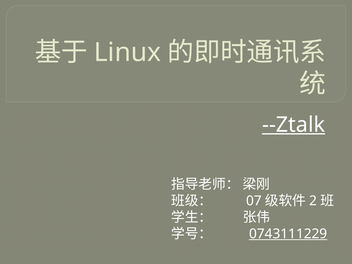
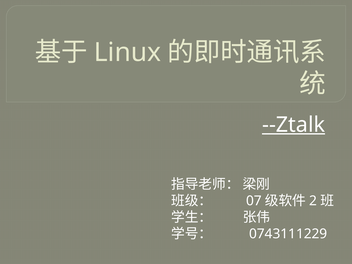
0743111229 underline: present -> none (288, 234)
